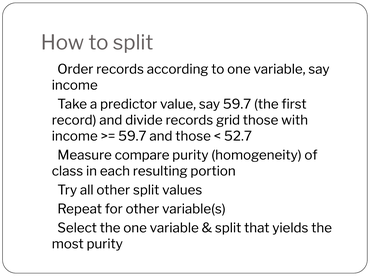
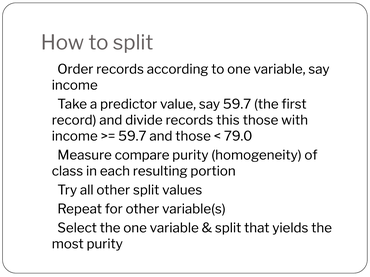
grid: grid -> this (228, 120)
52.7: 52.7 -> 79.0 (238, 136)
